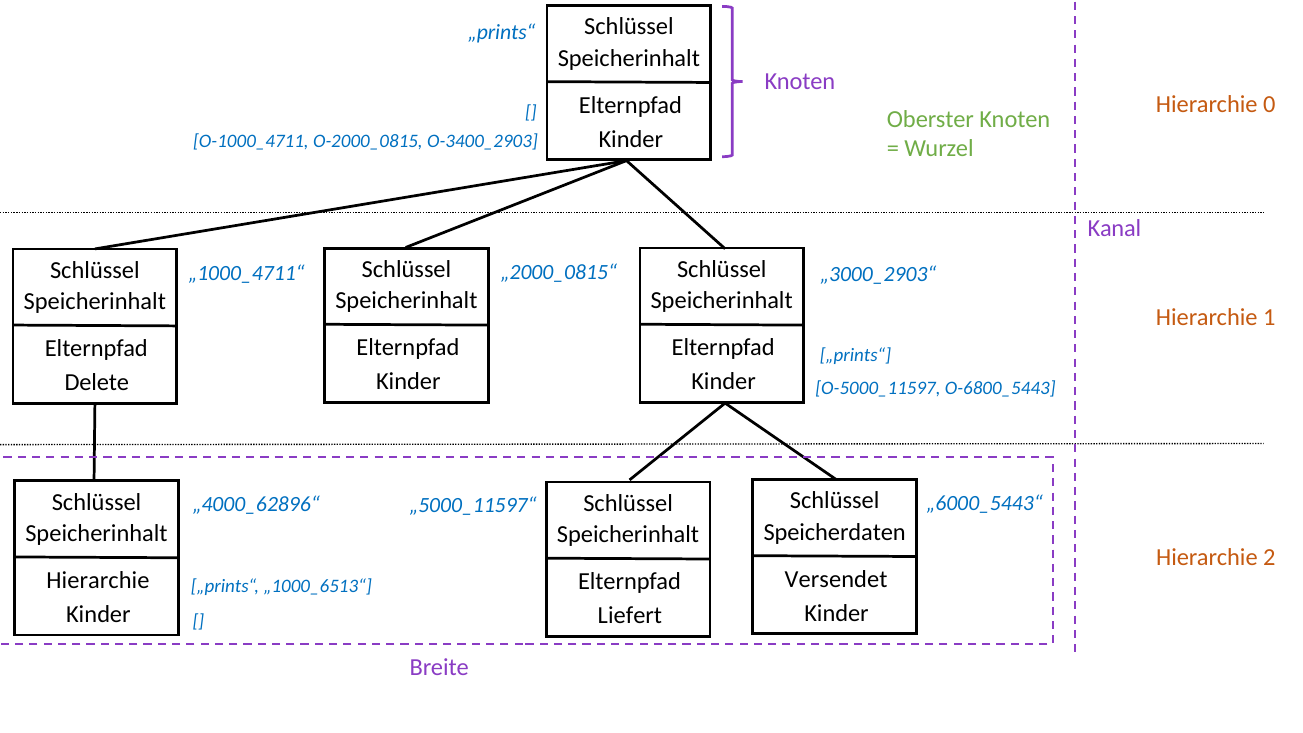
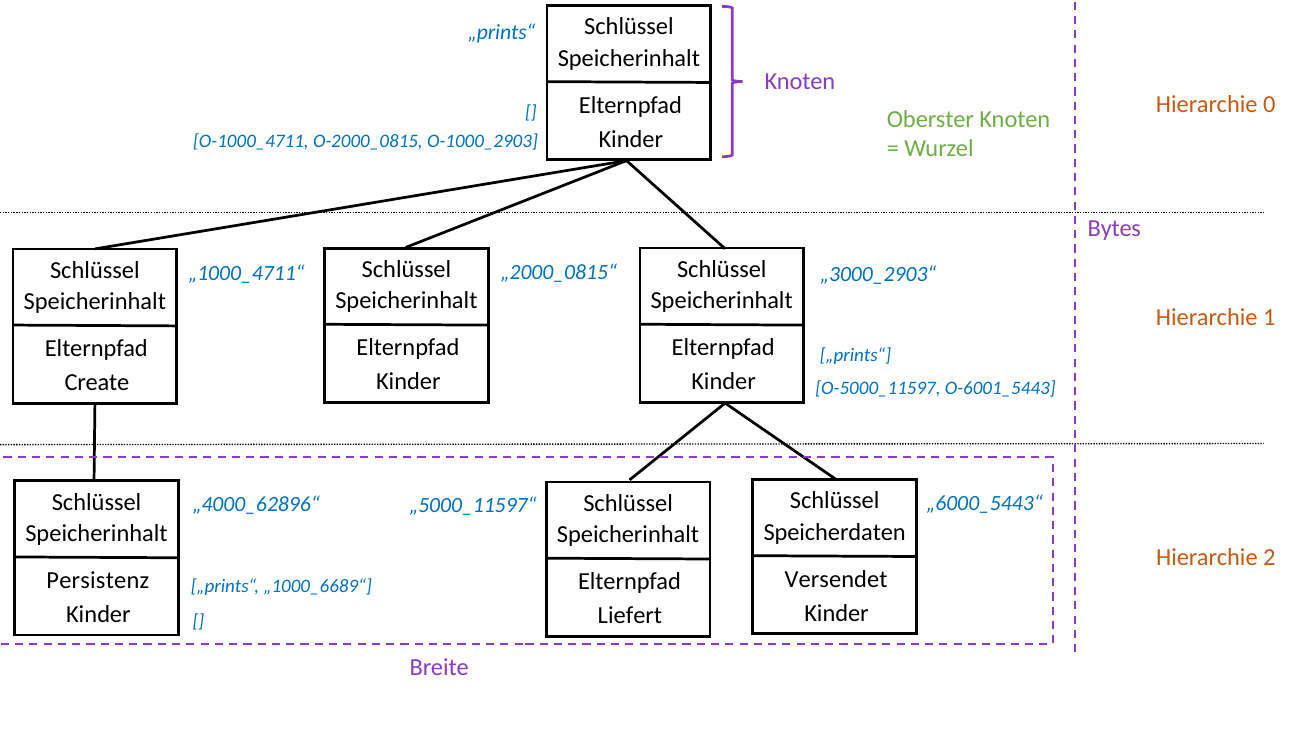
O-3400_2903: O-3400_2903 -> O-1000_2903 (482, 141)
Kanal: Kanal -> Bytes (1114, 229)
Delete: Delete -> Create (97, 382)
O-6800_5443: O-6800_5443 -> O-6001_5443 (1000, 389)
Hierarchie: Hierarchie -> Persistenz (98, 580)
„1000_6513“: „1000_6513“ -> „1000_6689“ (318, 587)
